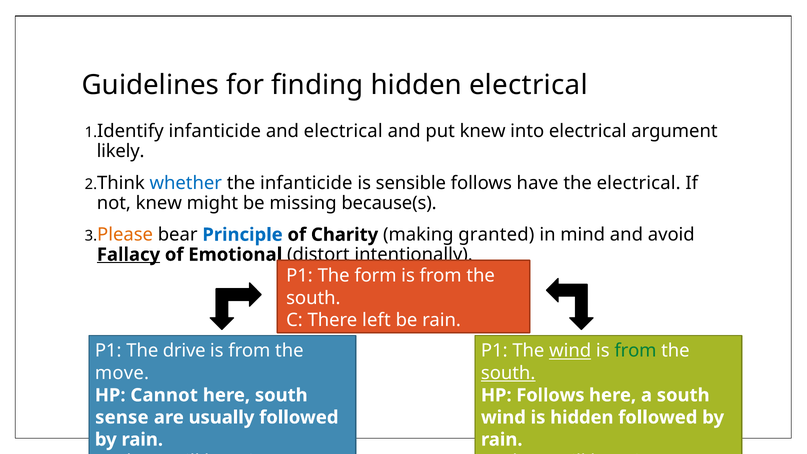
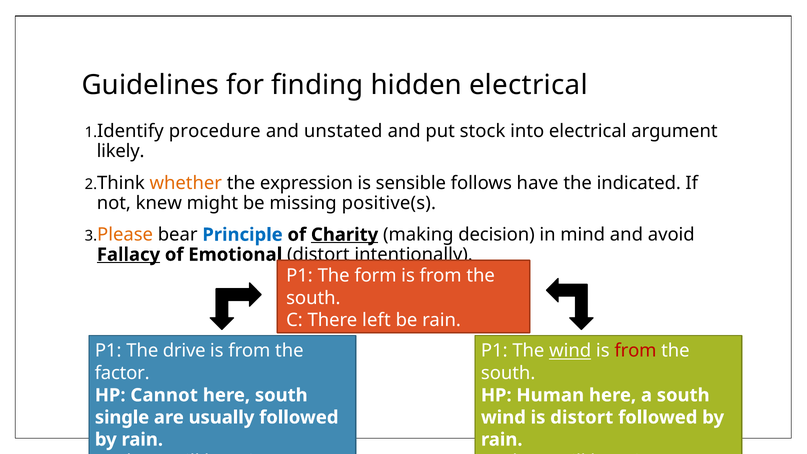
Identify infanticide: infanticide -> procedure (215, 131)
and electrical: electrical -> unstated (343, 131)
put knew: knew -> stock (483, 131)
whether colour: blue -> orange (186, 183)
the infanticide: infanticide -> expression (306, 183)
the electrical: electrical -> indicated (639, 183)
because(s: because(s -> positive(s (389, 203)
Charity underline: none -> present (345, 235)
granted: granted -> decision (496, 235)
from colour: green -> red (635, 351)
move: move -> factor (122, 373)
south underline: present -> none (508, 373)
HP Follows: Follows -> Human (550, 395)
sense: sense -> single (122, 417)
is hidden: hidden -> distort (582, 417)
